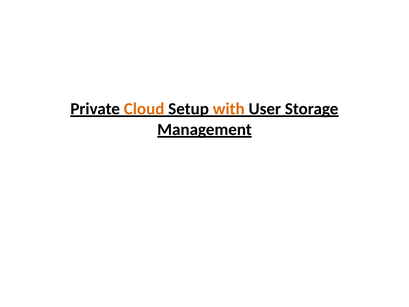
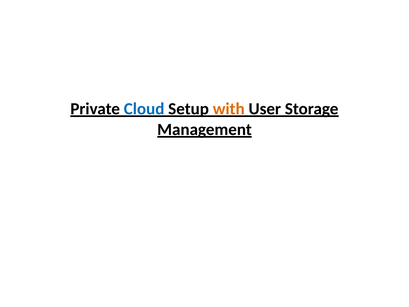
Cloud colour: orange -> blue (144, 109)
